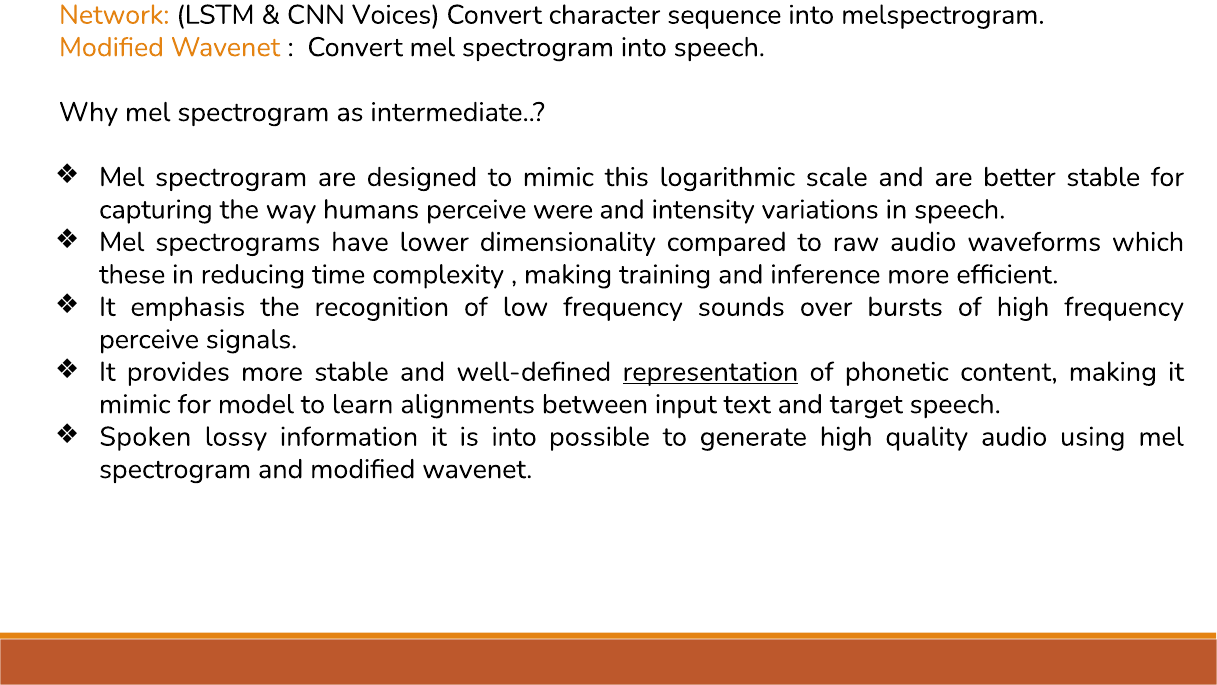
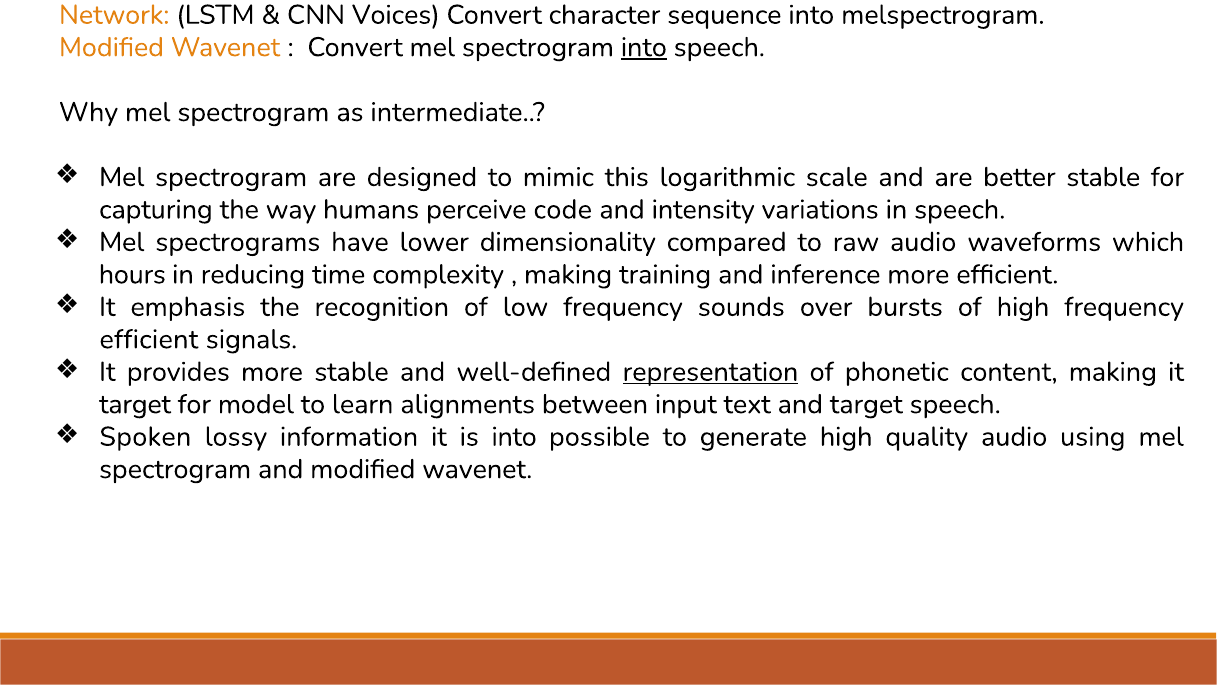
into underline: none -> present (644, 47)
were: were -> code (563, 209)
these: these -> hours (132, 274)
perceive: perceive -> efficient (149, 339)
mimic: mimic -> target (135, 404)
